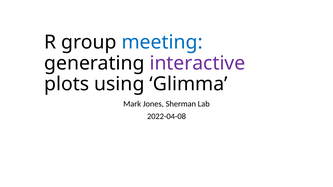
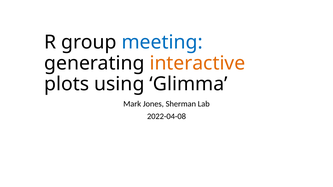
interactive colour: purple -> orange (197, 63)
